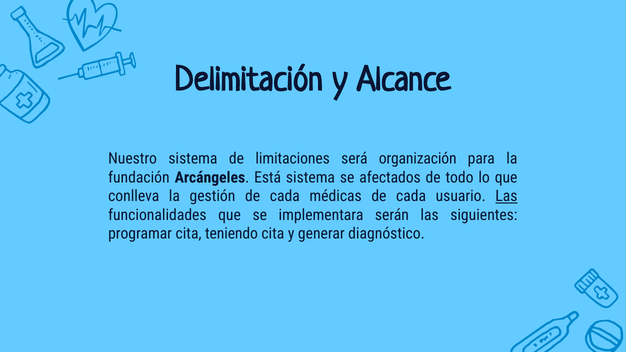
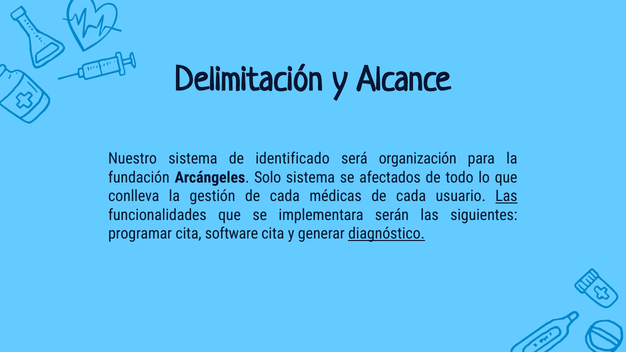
limitaciones: limitaciones -> identificado (293, 159)
Está: Está -> Solo (268, 178)
teniendo: teniendo -> software (232, 234)
diagnóstico underline: none -> present (387, 234)
